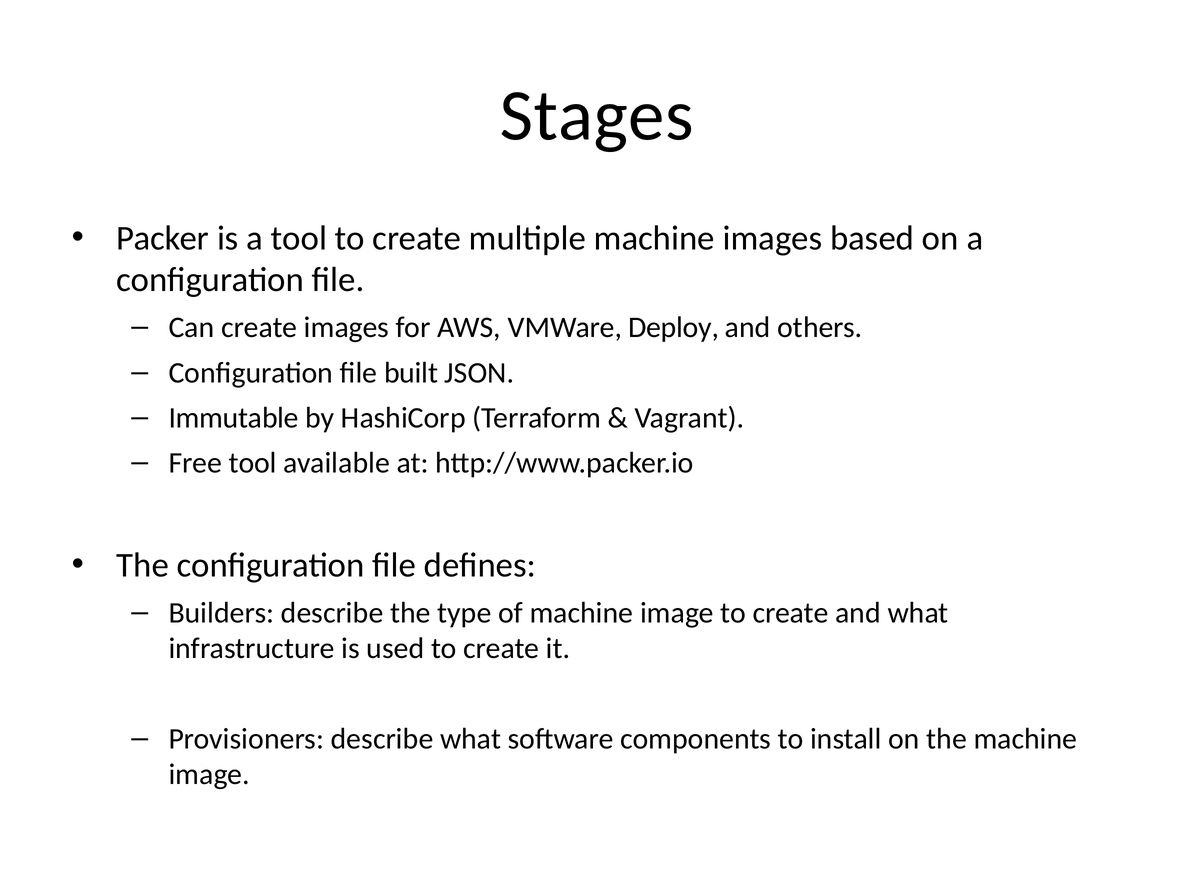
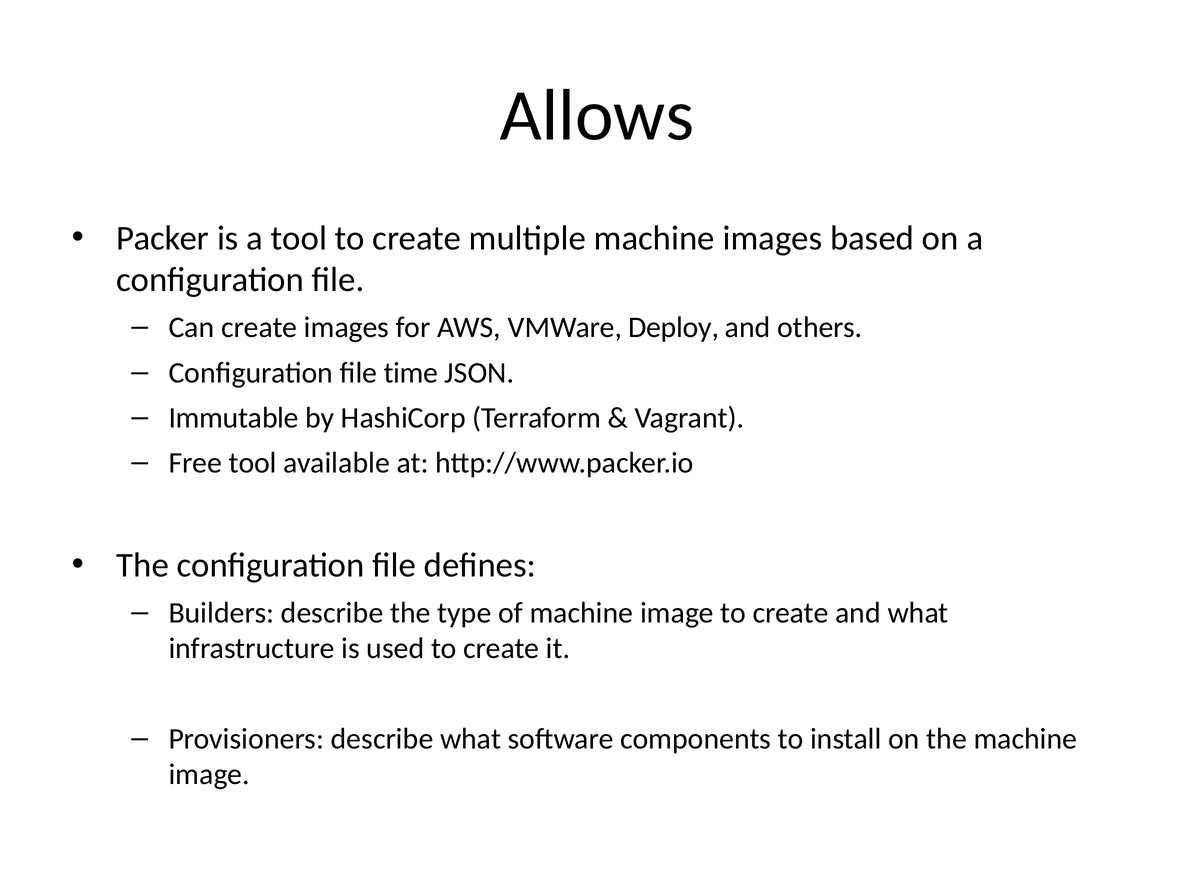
Stages: Stages -> Allows (597, 116)
built: built -> time (411, 373)
